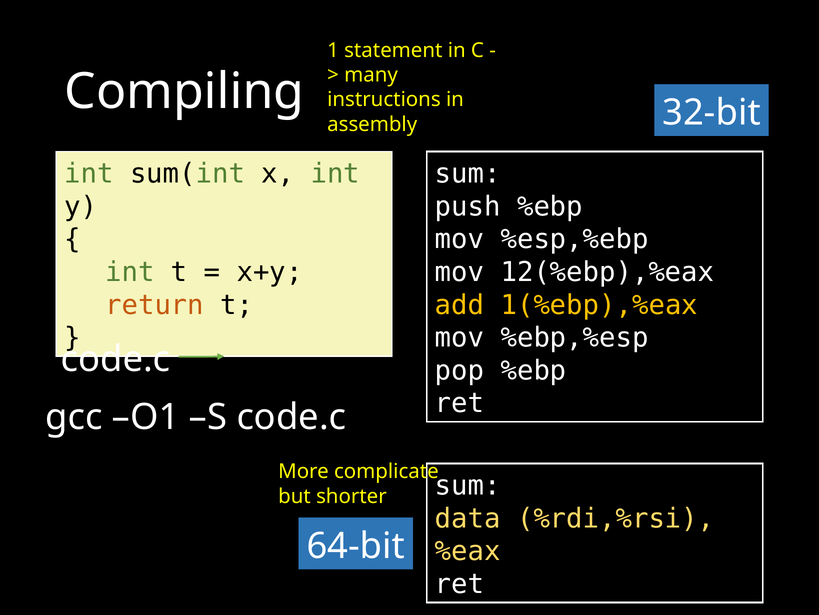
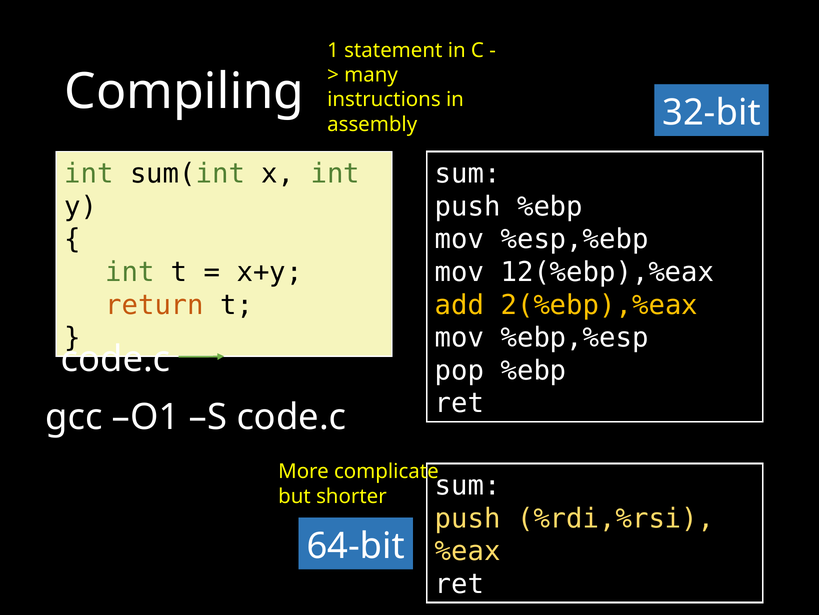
1(%ebp),%eax: 1(%ebp),%eax -> 2(%ebp),%eax (599, 305)
data: data -> push (468, 518)
